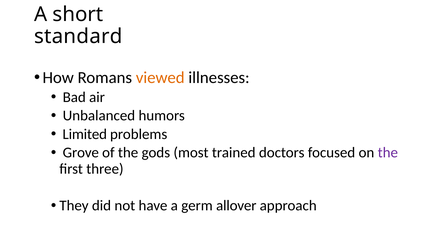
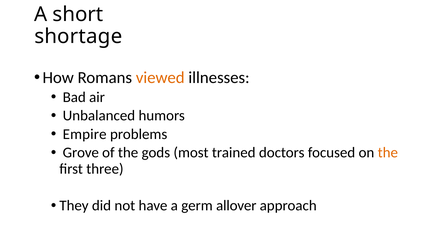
standard: standard -> shortage (78, 36)
Limited: Limited -> Empire (85, 134)
the colour: purple -> orange (388, 153)
